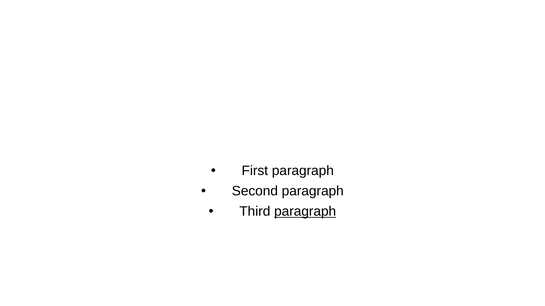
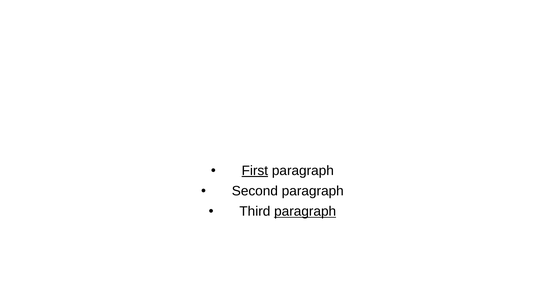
First underline: none -> present (255, 171)
